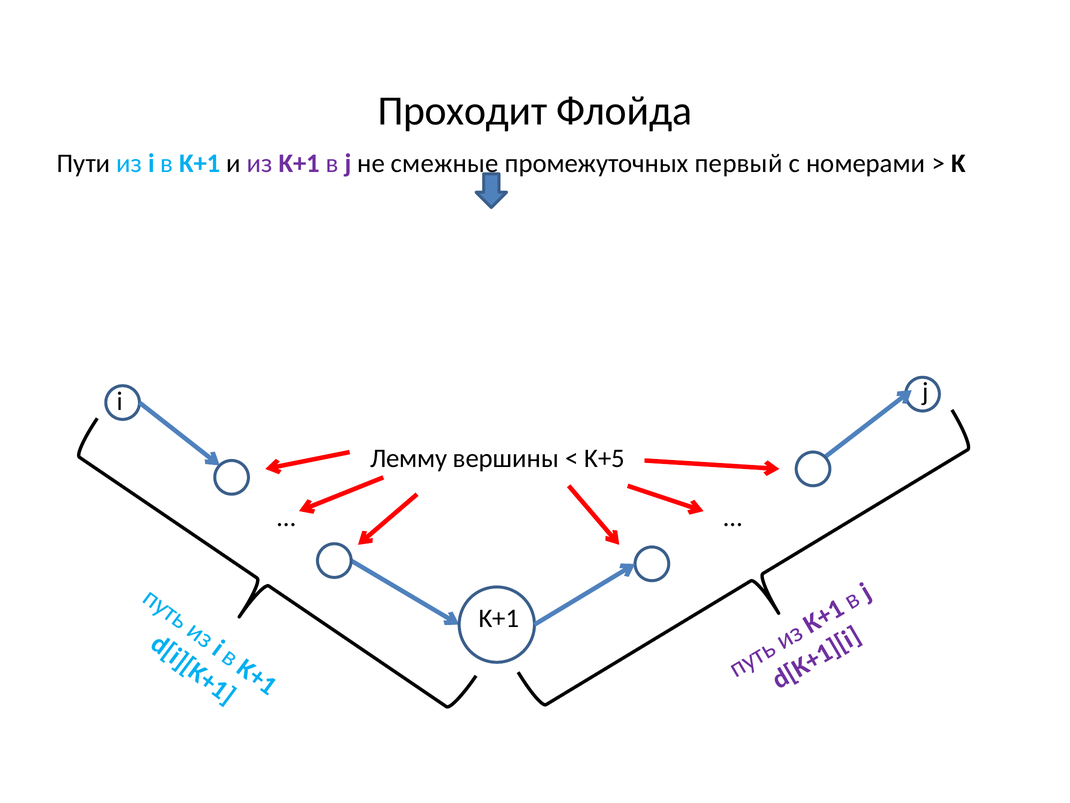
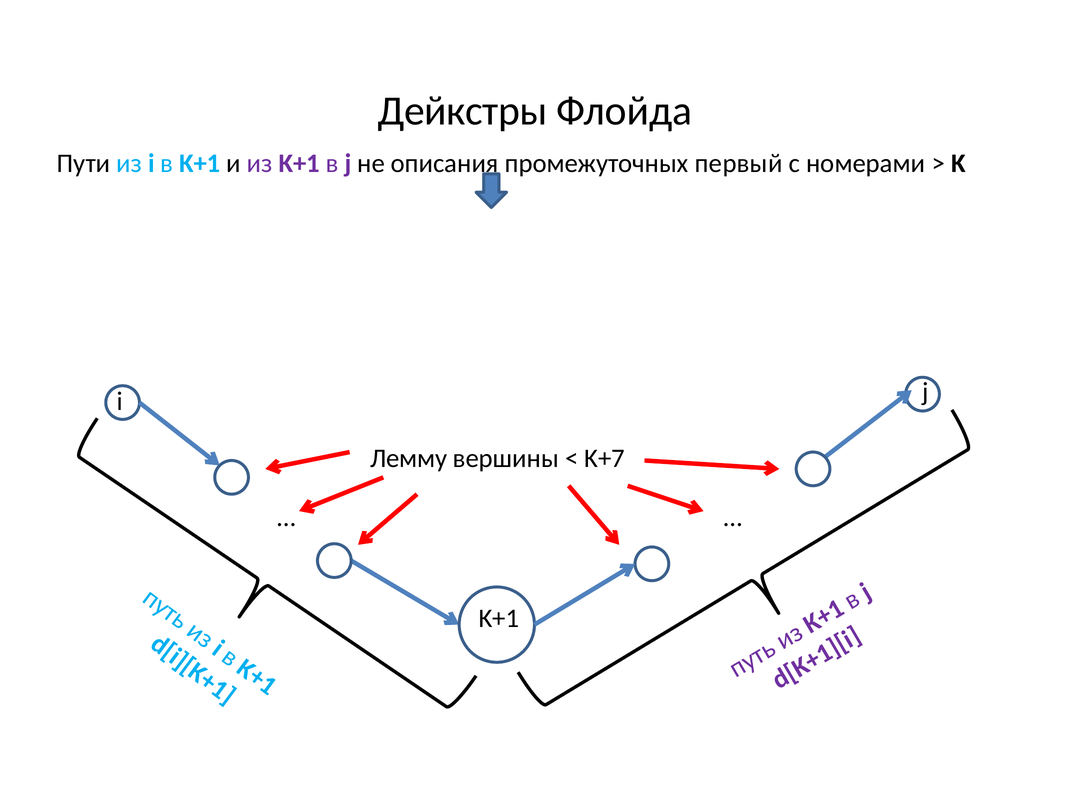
Проходит: Проходит -> Дейкстры (462, 111)
смежные: смежные -> описания (445, 163)
K+5: K+5 -> K+7 (605, 458)
